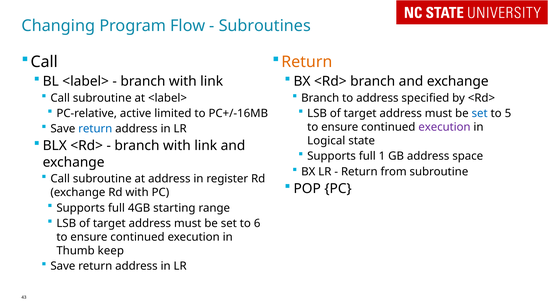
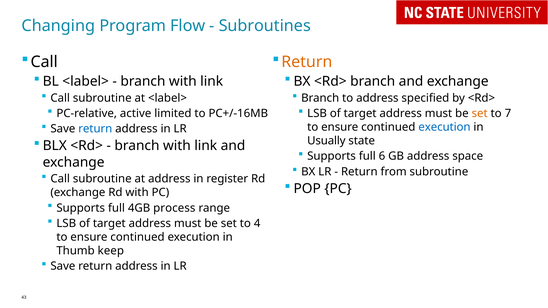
set colour: blue -> orange (480, 114)
5: 5 -> 7 (508, 114)
execution colour: purple -> blue (444, 127)
Logical: Logical -> Usually (326, 141)
1: 1 -> 6 (382, 156)
starting: starting -> process (174, 208)
6: 6 -> 4 (257, 223)
